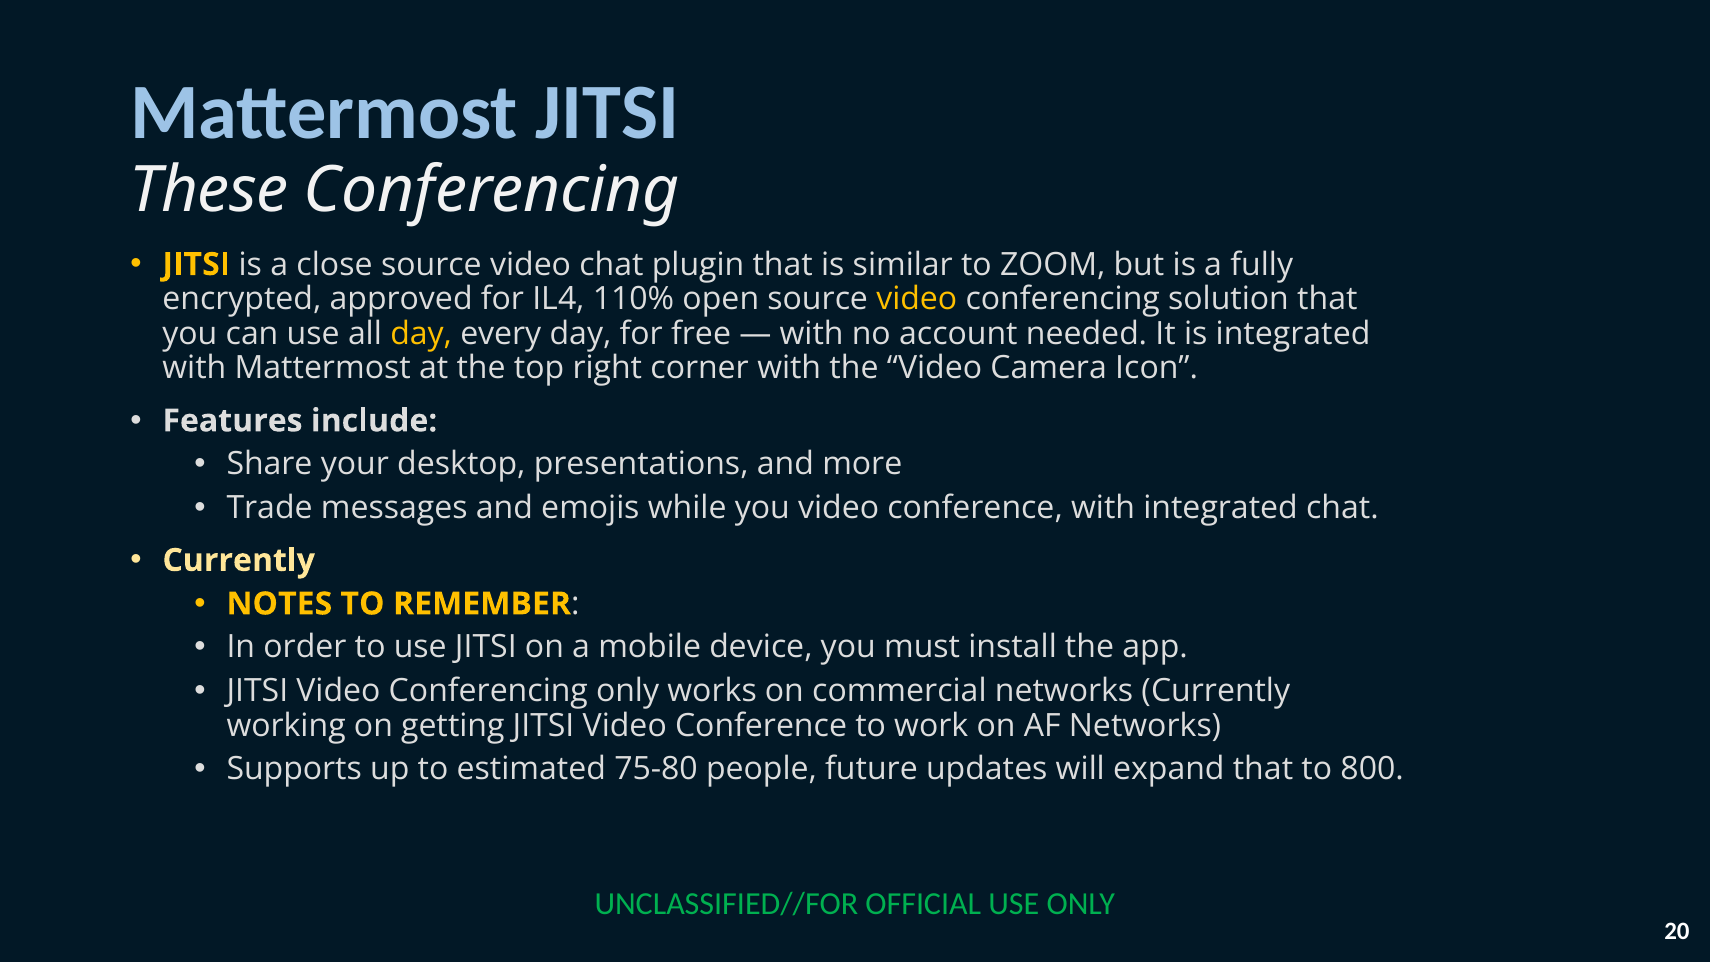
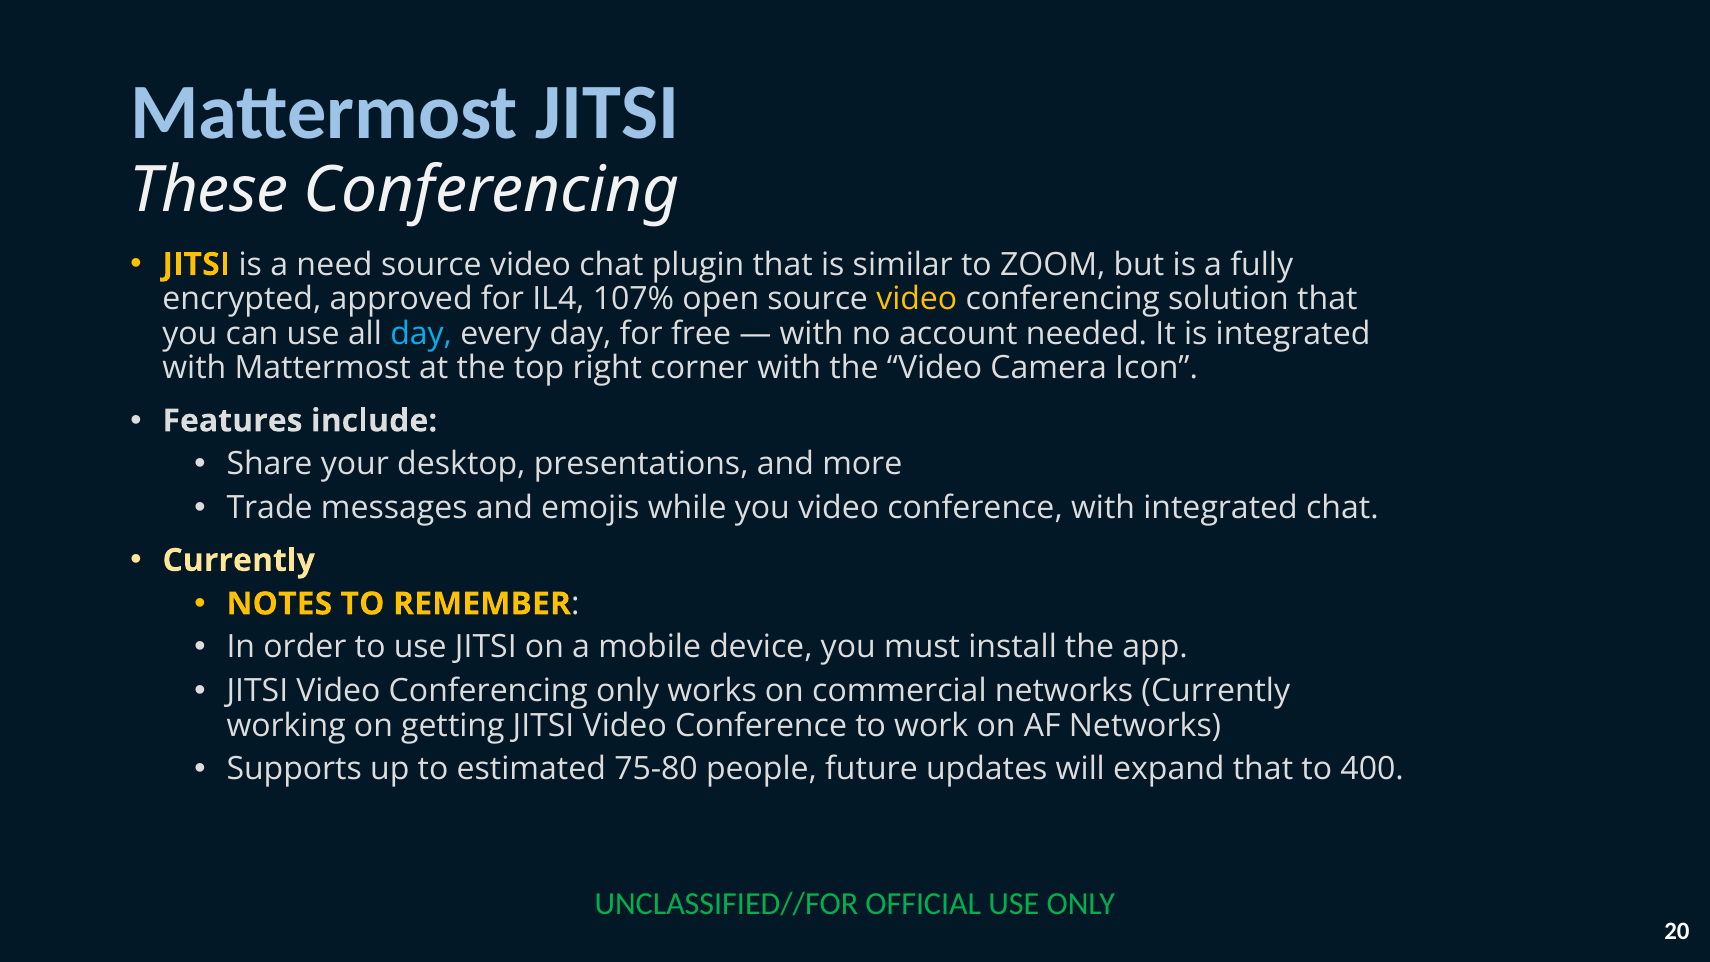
close: close -> need (334, 264)
110%: 110% -> 107% (634, 299)
day colour: yellow -> light blue (421, 334)
800: 800 -> 400 (1372, 769)
